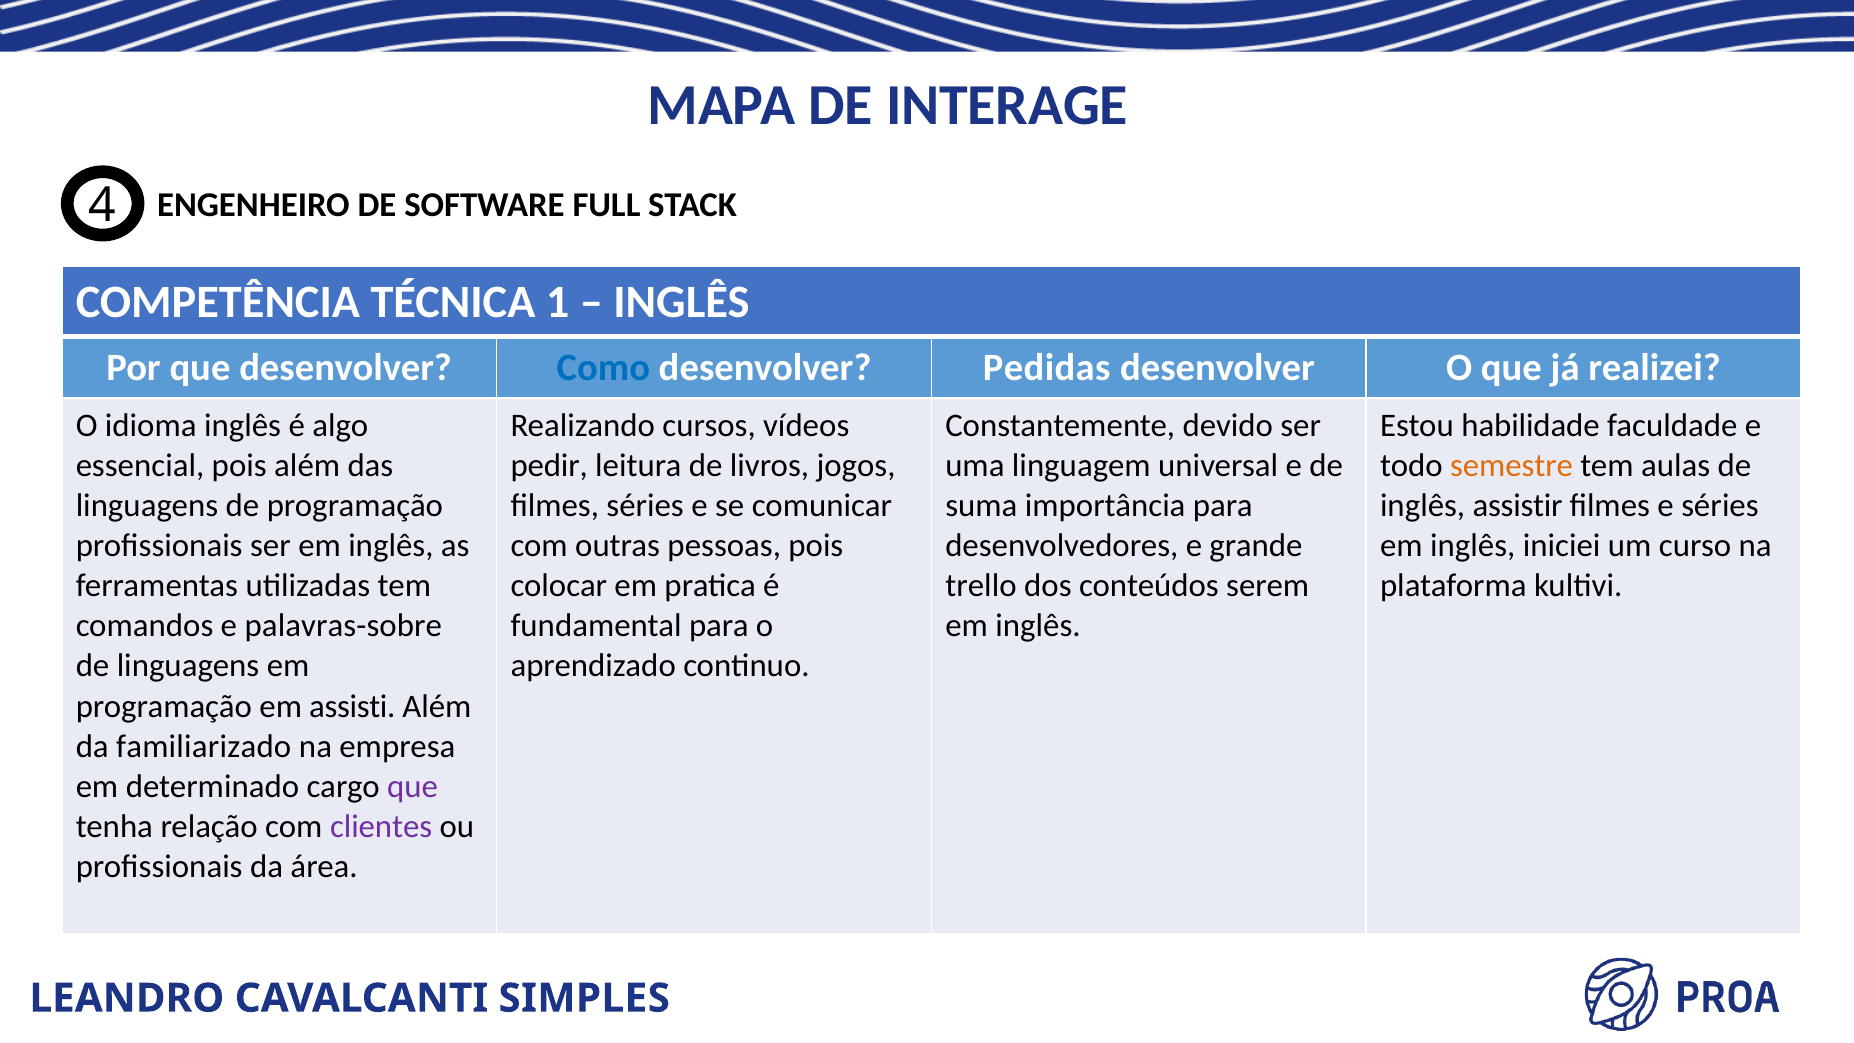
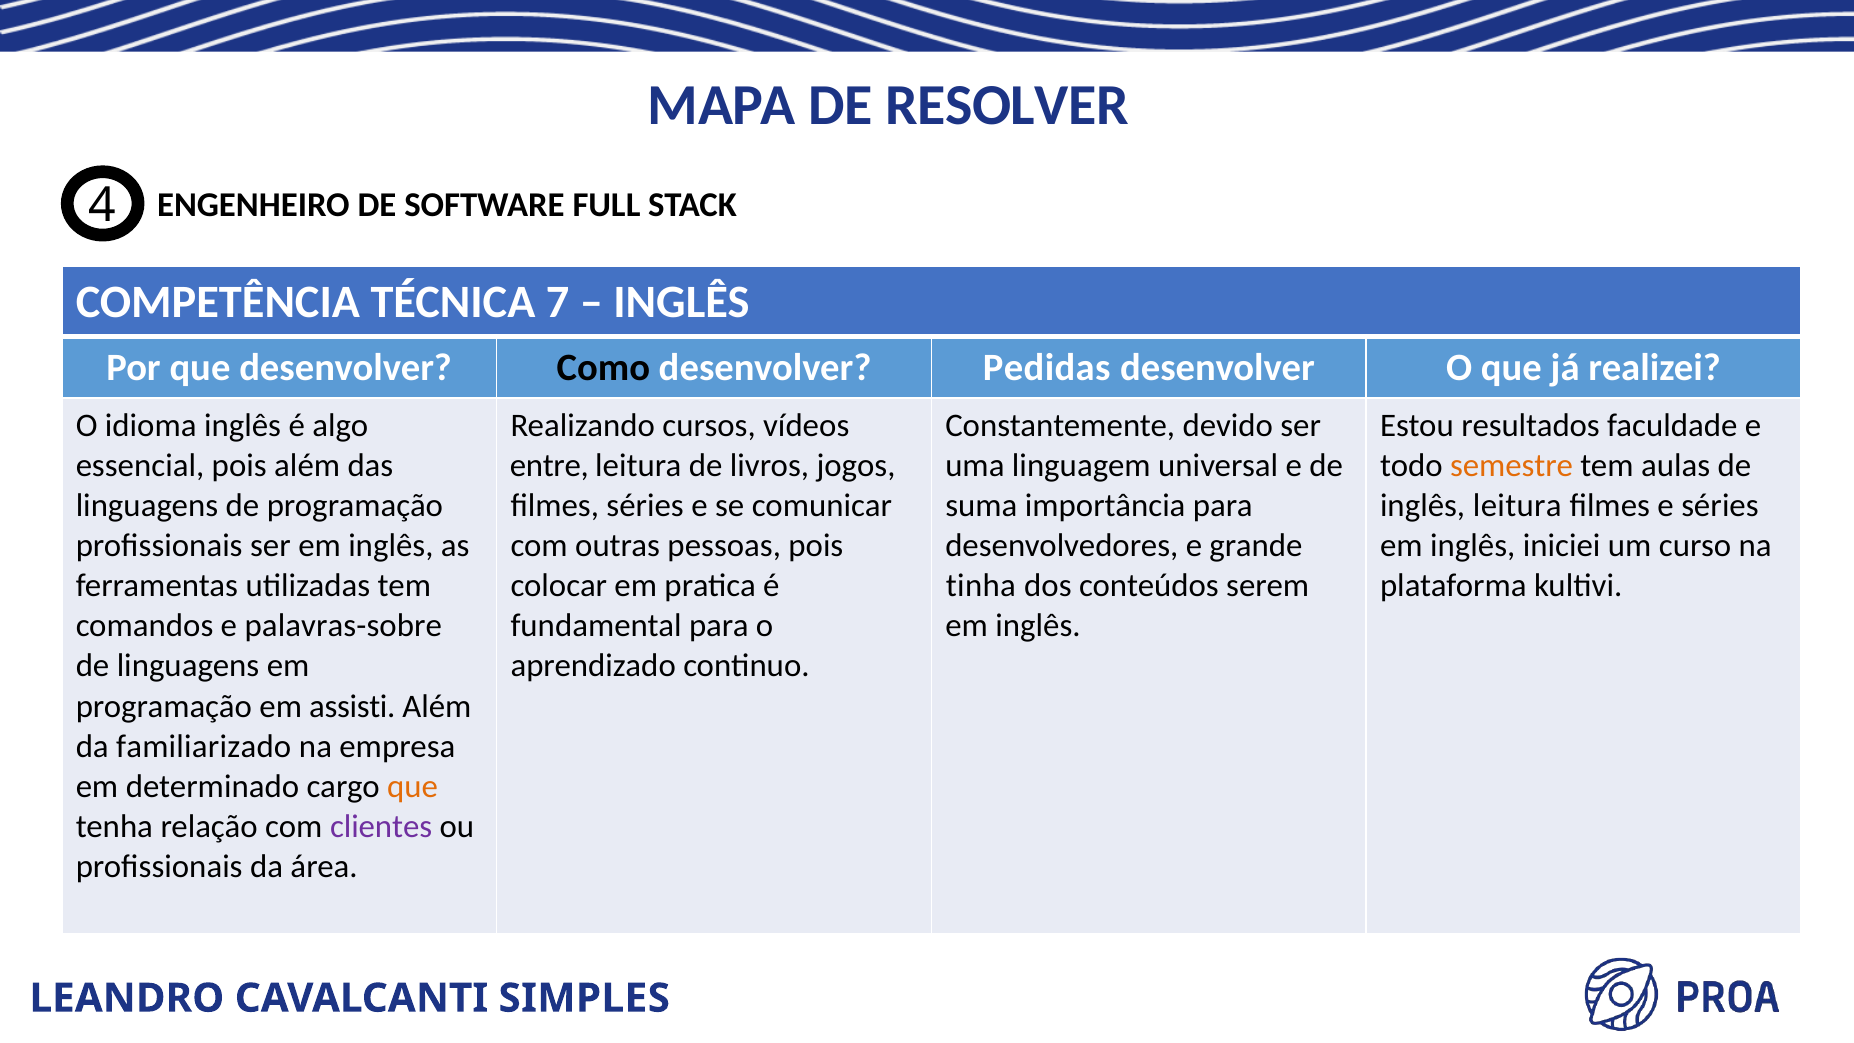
INTERAGE: INTERAGE -> RESOLVER (1007, 106)
1: 1 -> 7 (558, 302)
Como colour: blue -> black (603, 368)
habilidade: habilidade -> resultados (1531, 425)
pedir: pedir -> entre (549, 465)
inglês assistir: assistir -> leitura (1517, 505)
trello: trello -> tinha (981, 586)
que colour: purple -> orange (413, 786)
